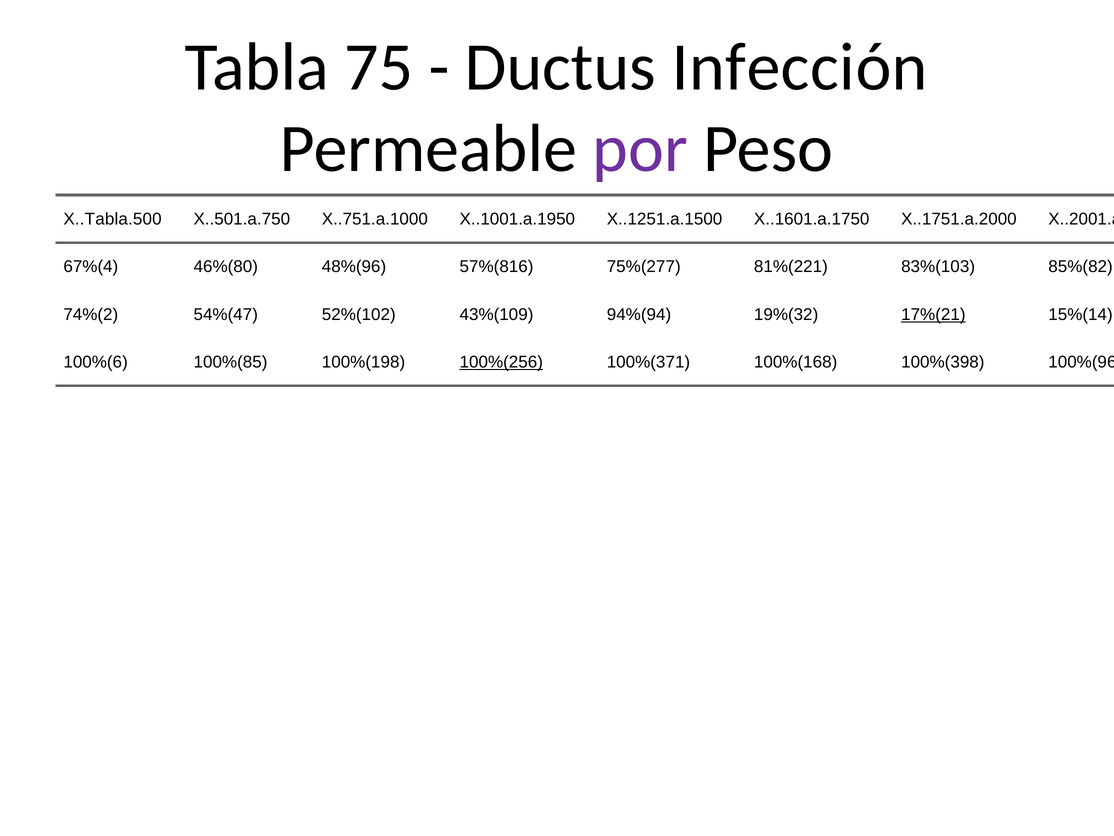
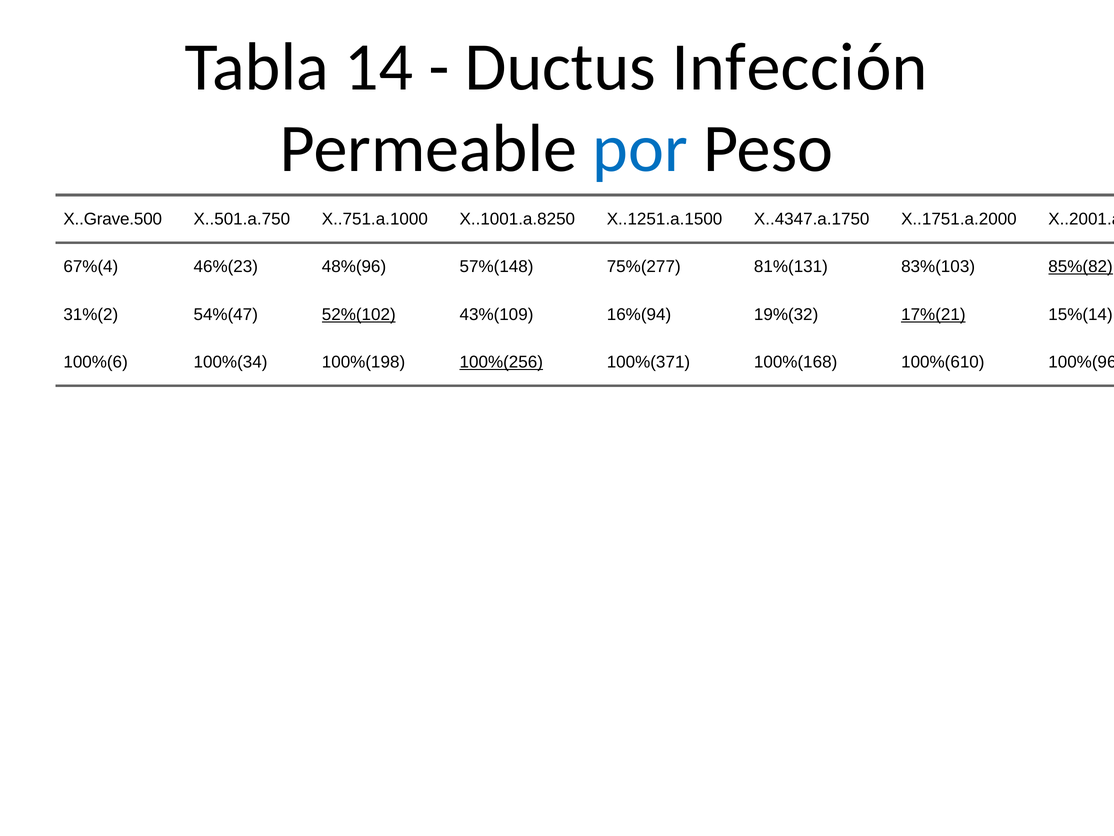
75: 75 -> 14 (379, 67)
por colour: purple -> blue (640, 149)
X..Tabla.500: X..Tabla.500 -> X..Grave.500 (113, 219)
X..1001.a.1950: X..1001.a.1950 -> X..1001.a.8250 (517, 219)
X..1601.a.1750: X..1601.a.1750 -> X..4347.a.1750 (812, 219)
46%(80: 46%(80 -> 46%(23 (226, 267)
57%(816: 57%(816 -> 57%(148 (497, 267)
81%(221: 81%(221 -> 81%(131 (791, 267)
85%(82 underline: none -> present (1081, 267)
74%(2: 74%(2 -> 31%(2 (91, 314)
52%(102 underline: none -> present (359, 314)
94%(94: 94%(94 -> 16%(94 (639, 314)
100%(85: 100%(85 -> 100%(34 (230, 362)
100%(398: 100%(398 -> 100%(610 (943, 362)
